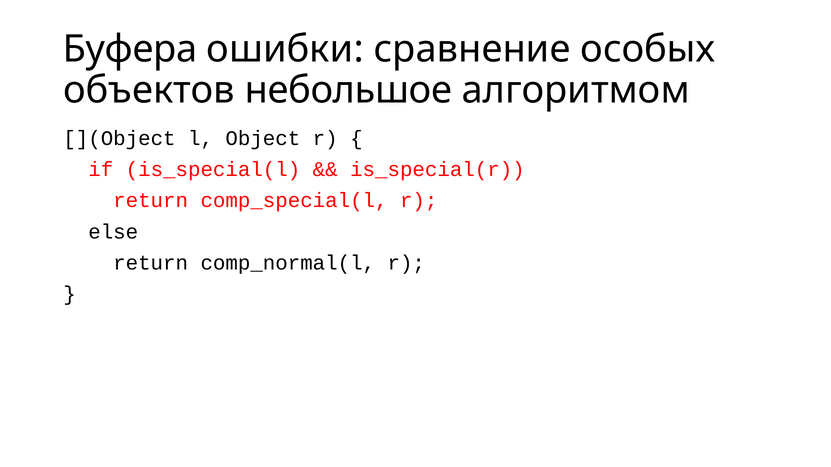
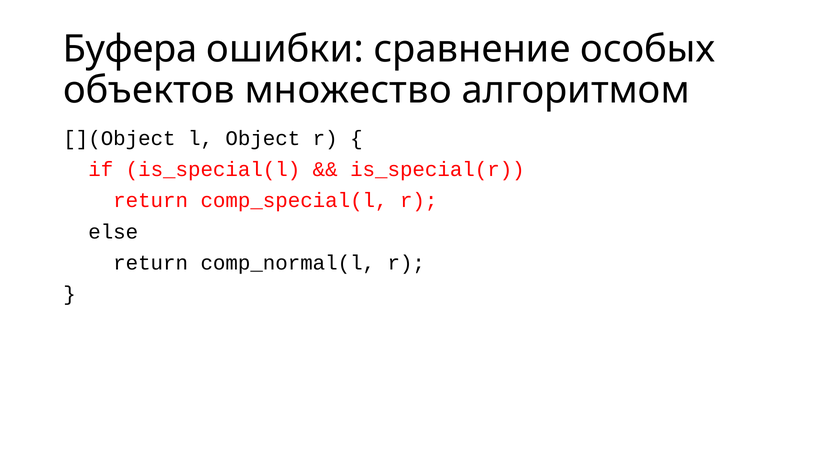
небольшое: небольшое -> множество (348, 90)
